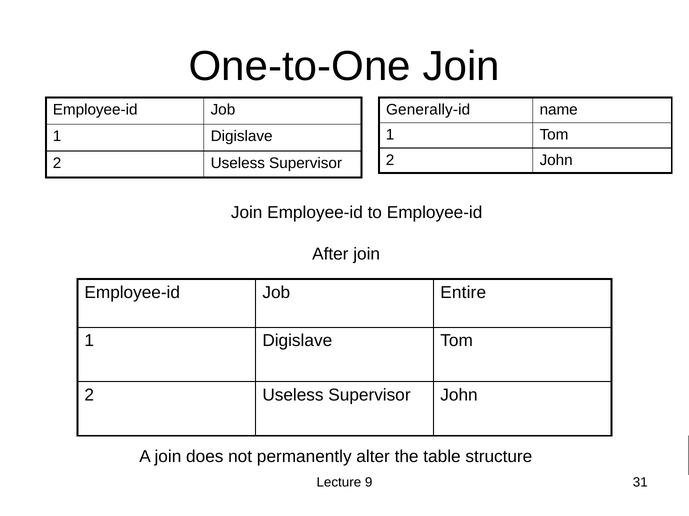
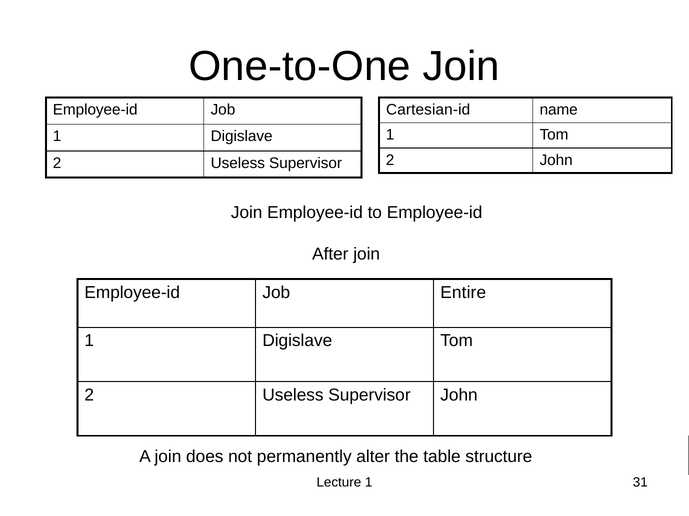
Generally-id: Generally-id -> Cartesian-id (428, 110)
Lecture 9: 9 -> 1 (369, 483)
